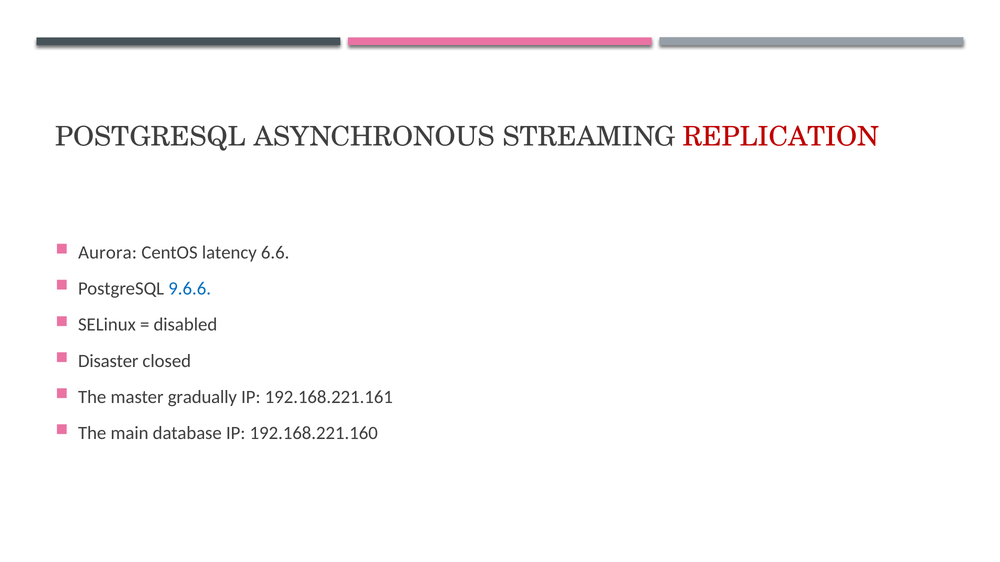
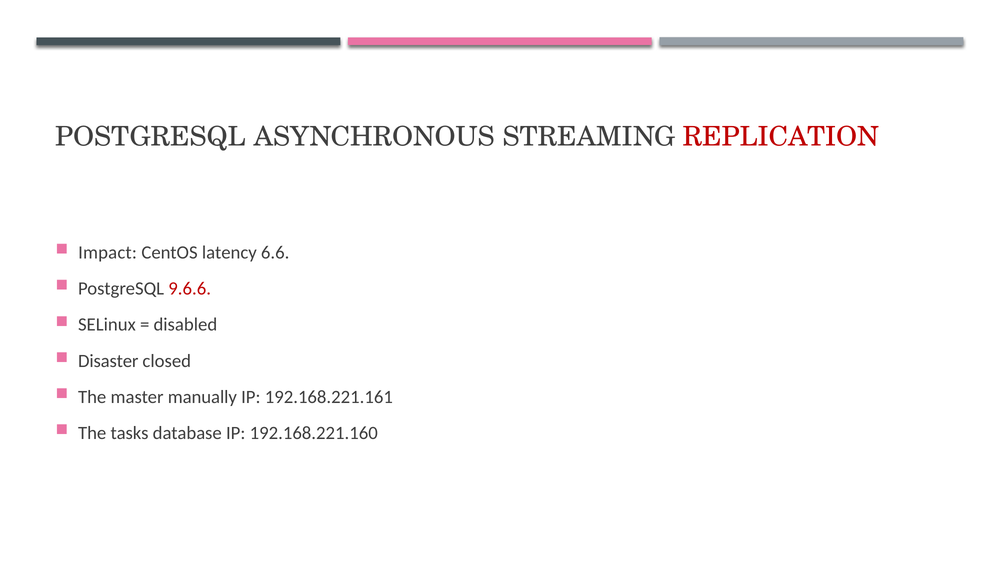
Aurora: Aurora -> Impact (108, 253)
9.6.6 colour: blue -> red (190, 289)
gradually: gradually -> manually (202, 397)
main: main -> tasks (130, 433)
